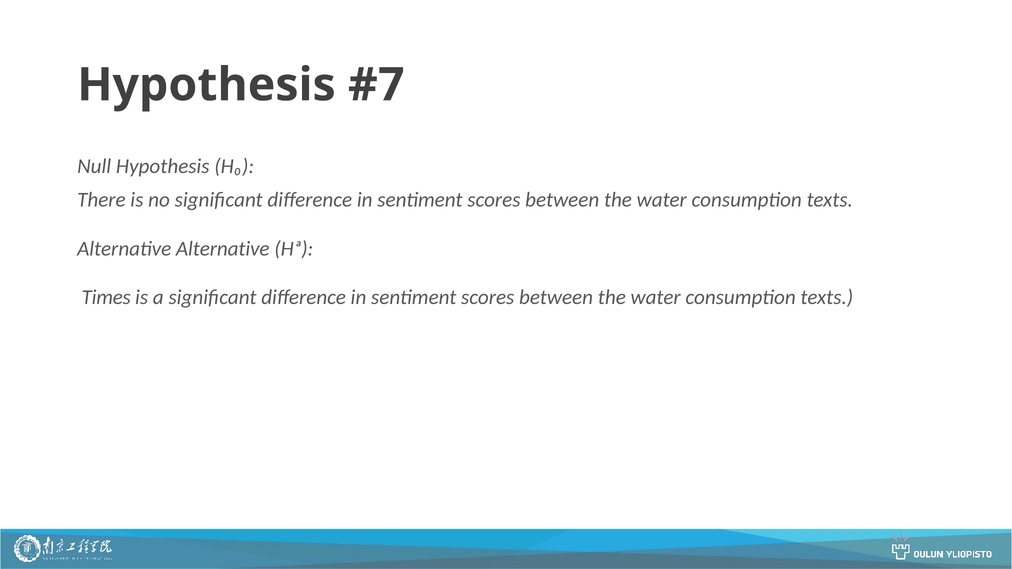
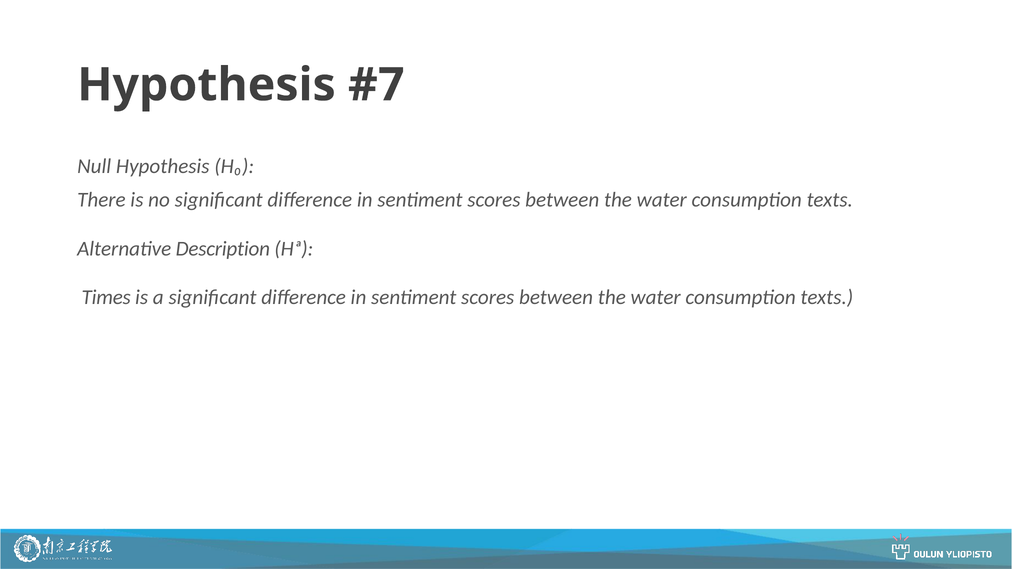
Alternative Alternative: Alternative -> Description (223, 249)
